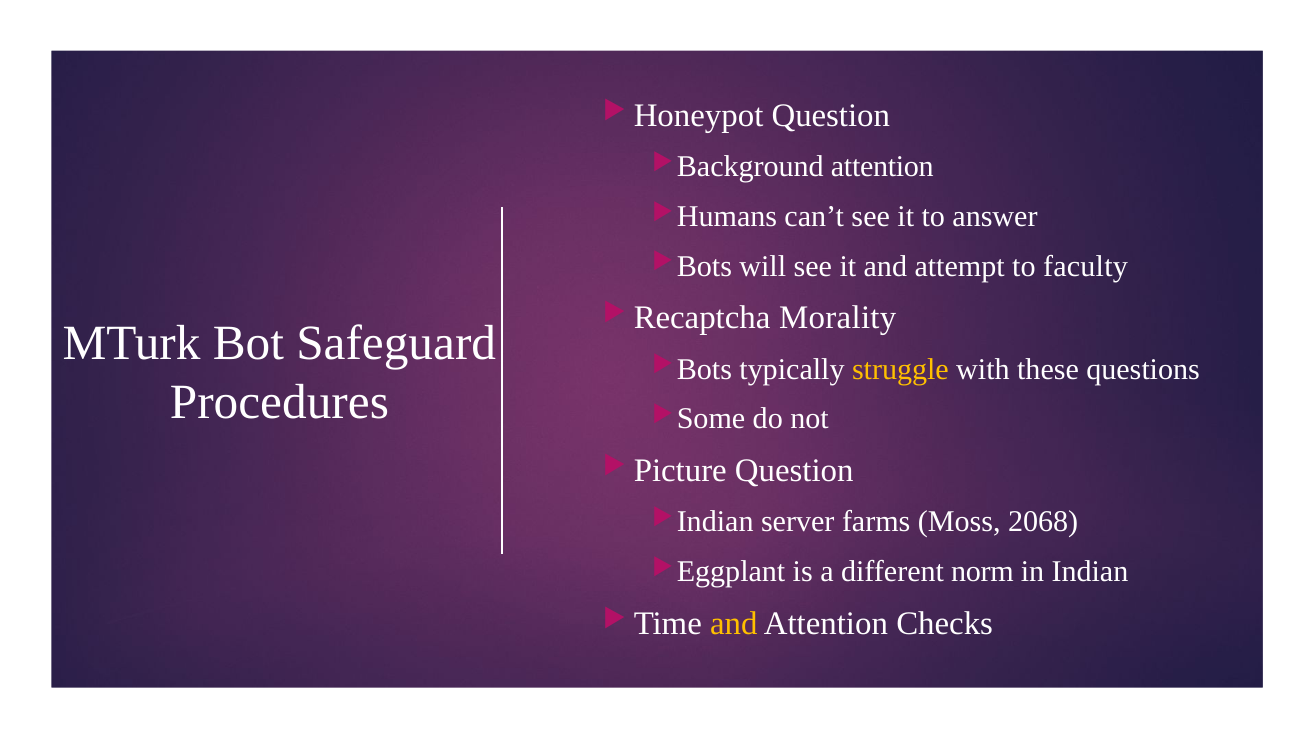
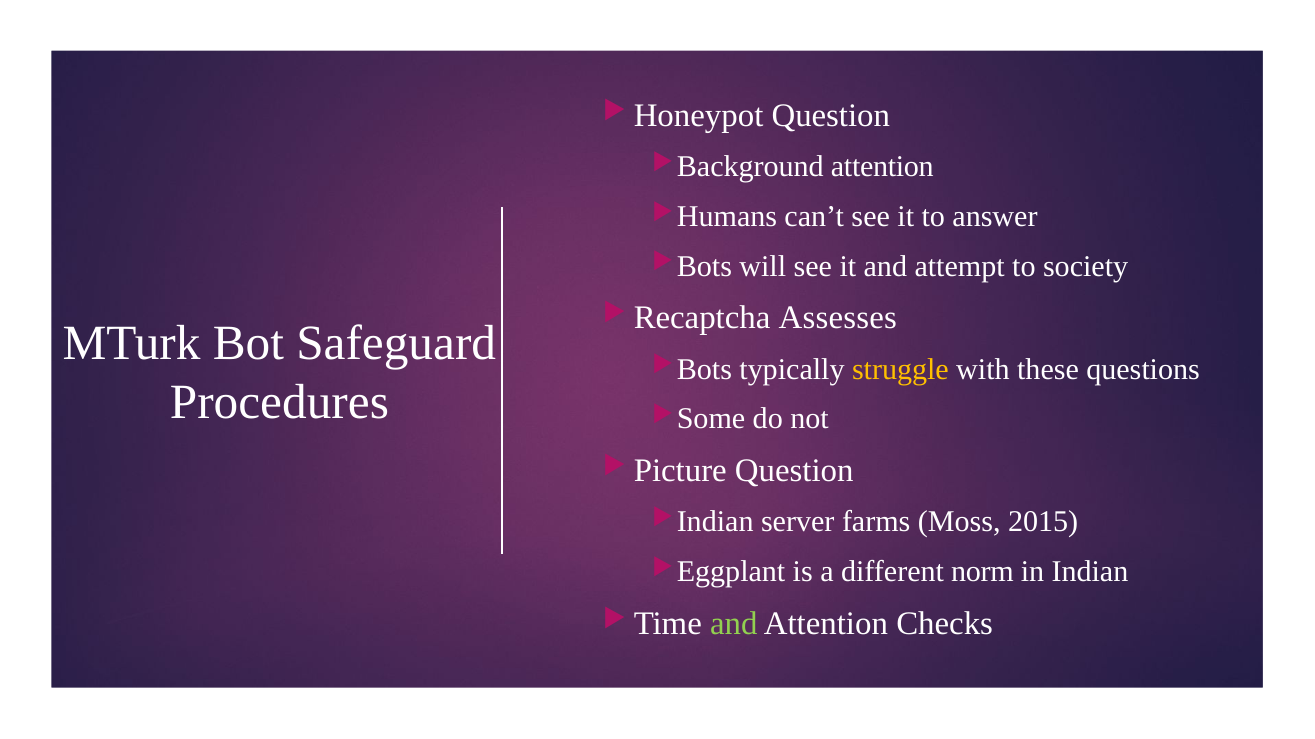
faculty: faculty -> society (1086, 266)
Morality: Morality -> Assesses (838, 318)
2068: 2068 -> 2015 (1043, 522)
and colour: yellow -> light green (734, 624)
